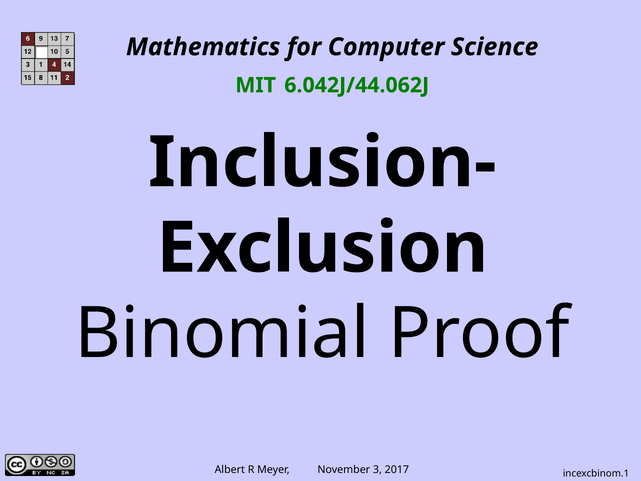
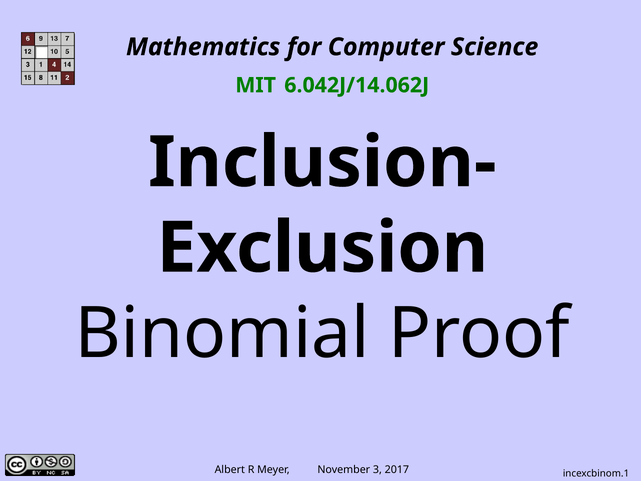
6.042J/44.062J: 6.042J/44.062J -> 6.042J/14.062J (357, 85)
